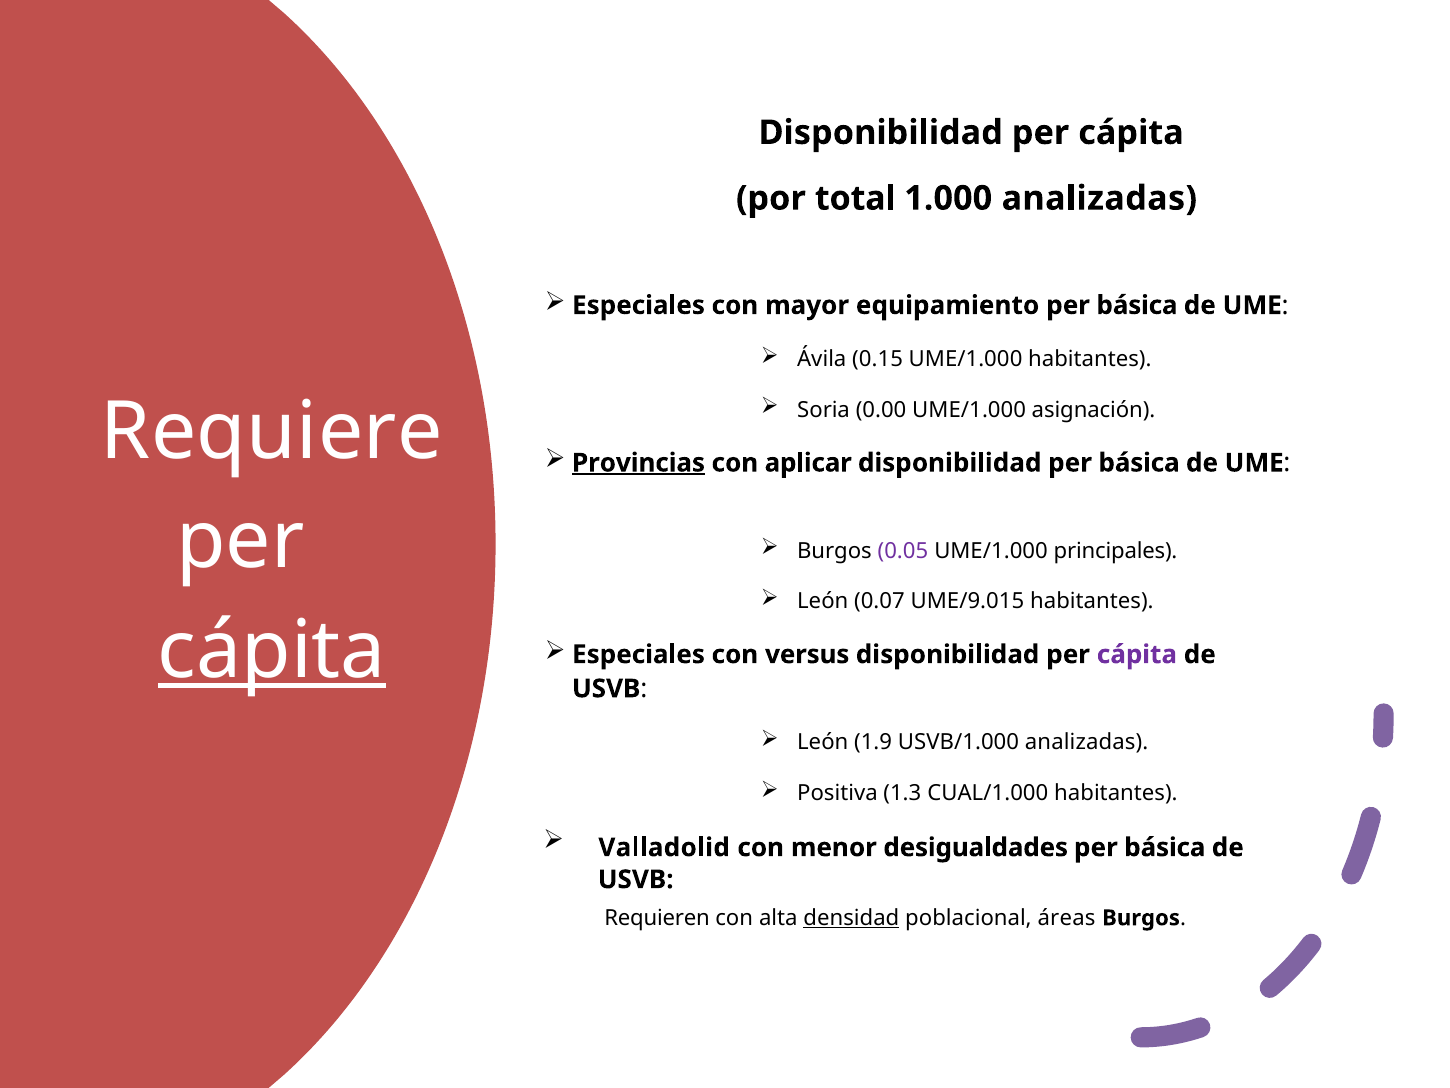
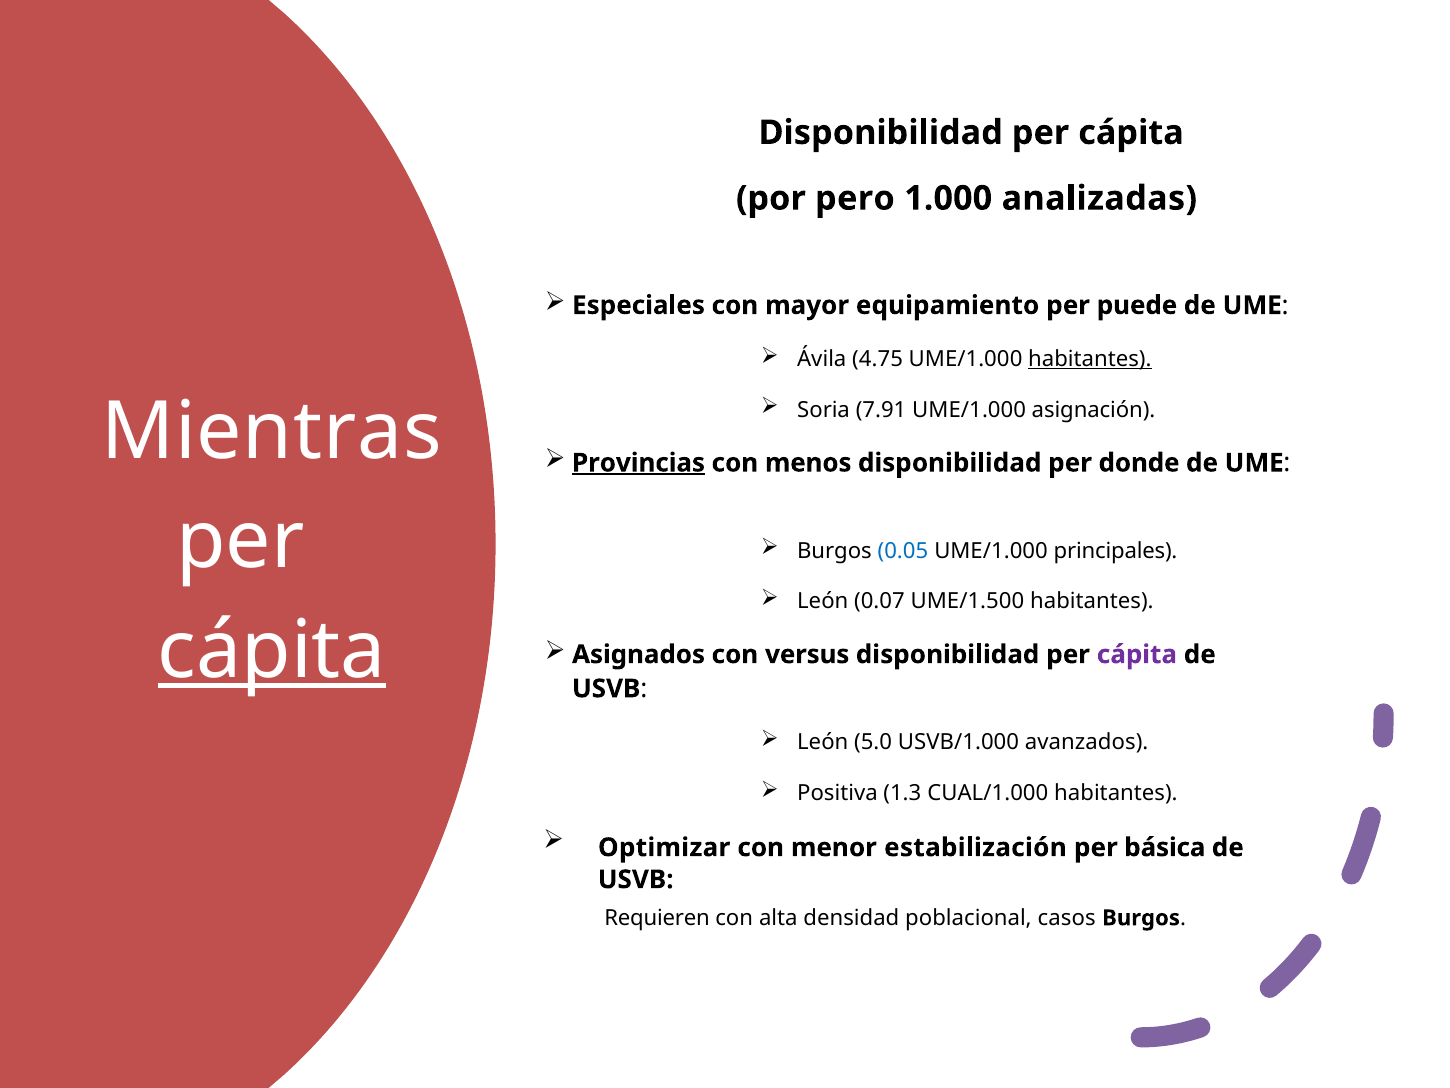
total: total -> pero (855, 198)
básica: básica -> puede (1137, 305)
0.15: 0.15 -> 4.75 (878, 359)
habitantes underline: none -> present (1090, 359)
0.00: 0.00 -> 7.91 (881, 410)
Requiere: Requiere -> Mientras (272, 431)
aplicar: aplicar -> menos (808, 463)
disponibilidad per básica: básica -> donde (1139, 463)
0.05 colour: purple -> blue (903, 550)
UME/9.015: UME/9.015 -> UME/1.500 (967, 601)
Especiales: Especiales -> Asignados (639, 654)
1.9: 1.9 -> 5.0 (873, 742)
USVB/1.000 analizadas: analizadas -> avanzados (1087, 742)
Valladolid: Valladolid -> Optimizar (664, 847)
desigualdades: desigualdades -> estabilización (975, 847)
densidad underline: present -> none (851, 918)
áreas: áreas -> casos (1067, 918)
